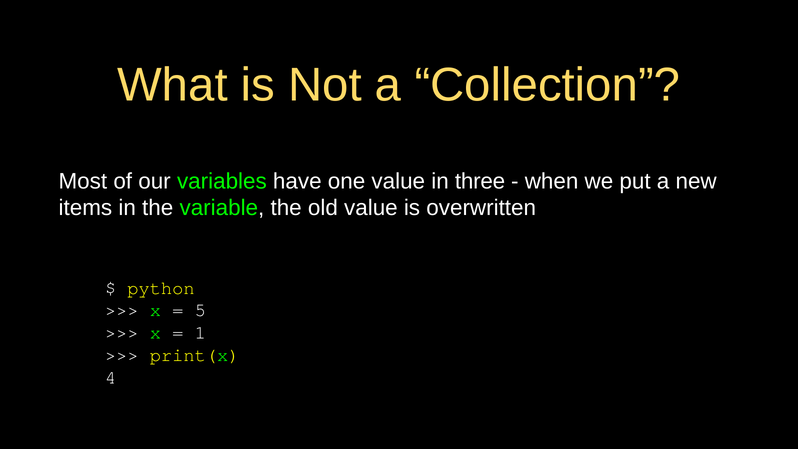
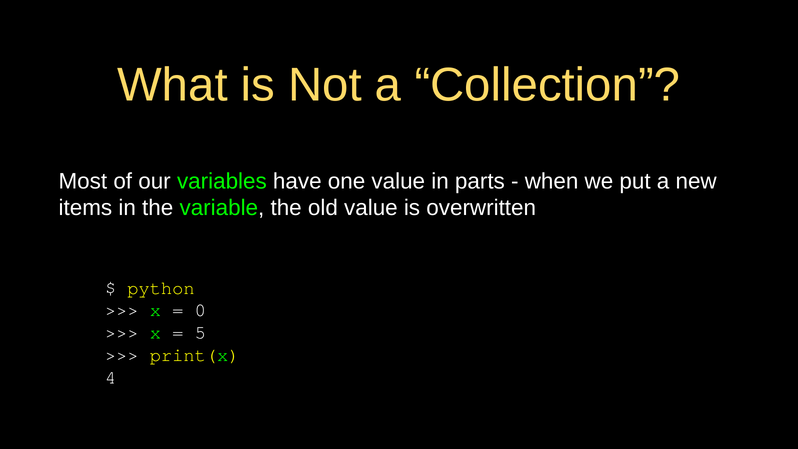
three: three -> parts (480, 181)
5: 5 -> 0 (200, 310)
1: 1 -> 5 (200, 333)
